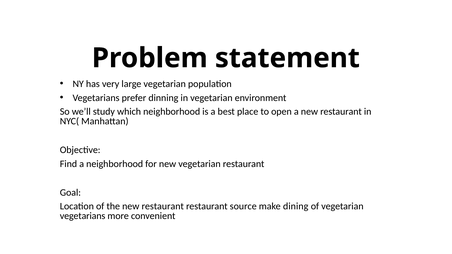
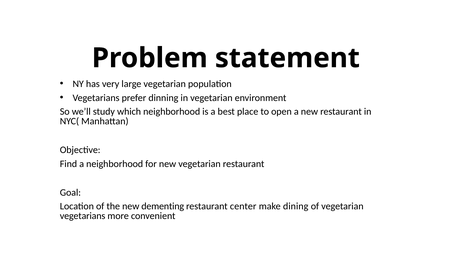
the new restaurant: restaurant -> dementing (163, 207)
source: source -> center (243, 207)
